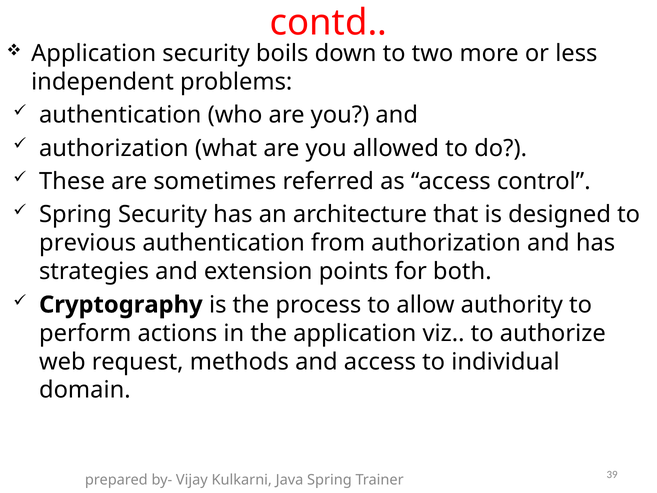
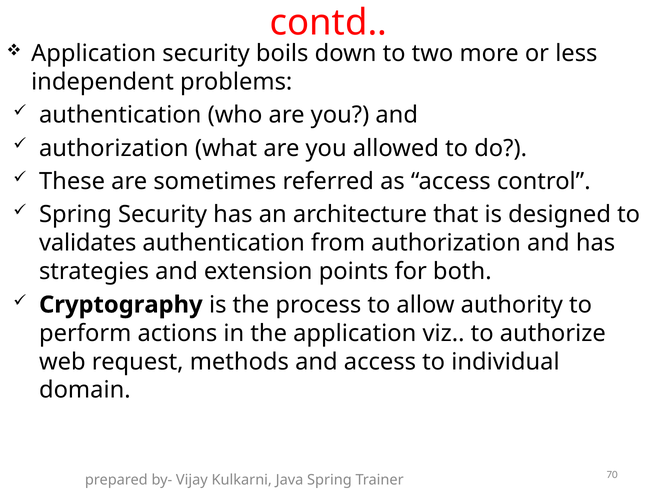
previous: previous -> validates (88, 243)
39: 39 -> 70 (612, 474)
